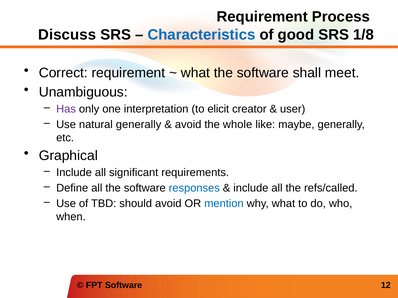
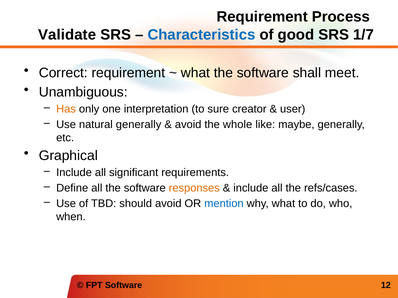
Discuss: Discuss -> Validate (67, 35)
1/8: 1/8 -> 1/7 (364, 35)
Has colour: purple -> orange (66, 109)
elicit: elicit -> sure (218, 109)
responses colour: blue -> orange (194, 188)
refs/called: refs/called -> refs/cases (331, 188)
